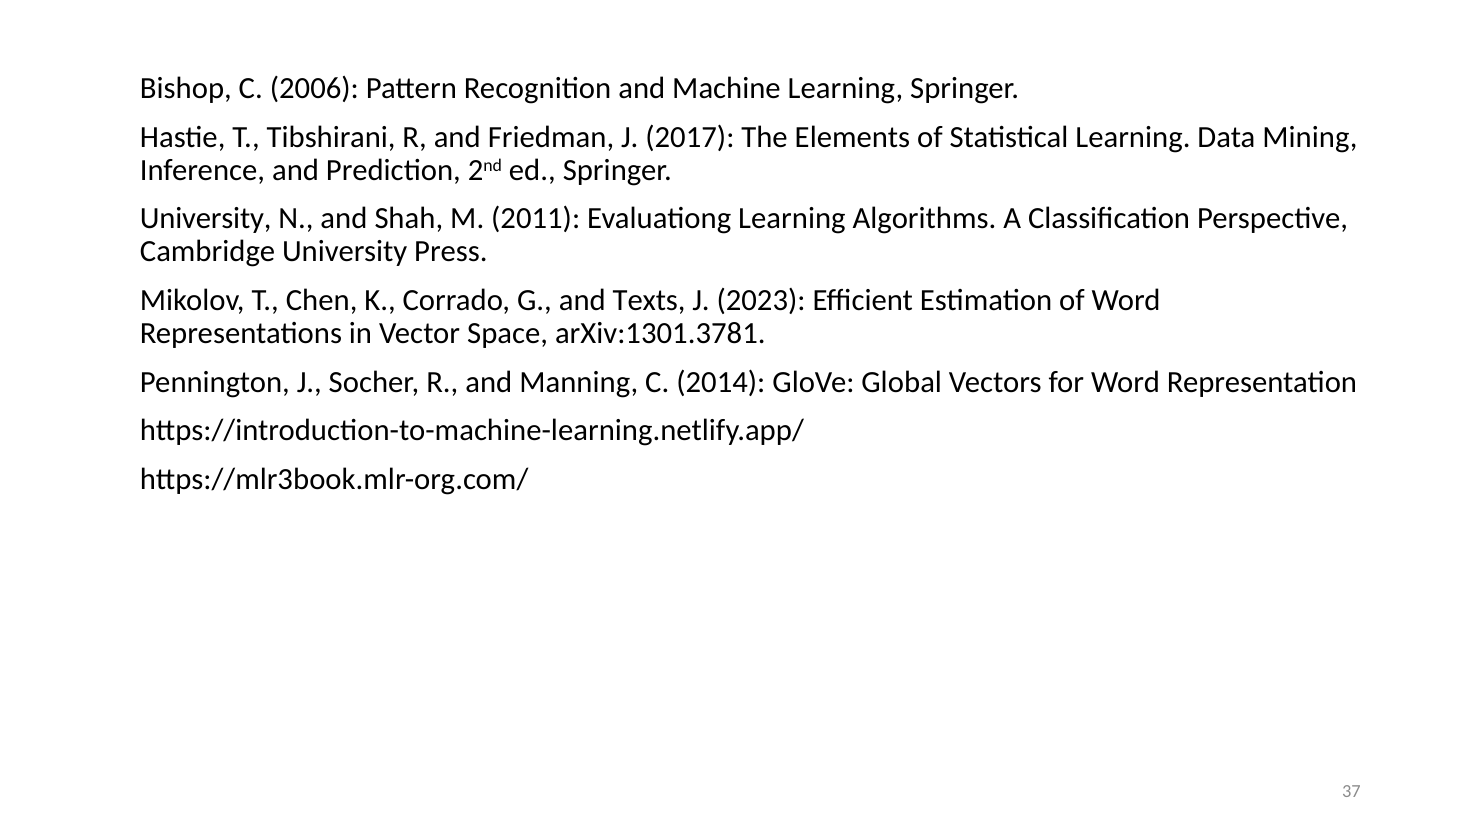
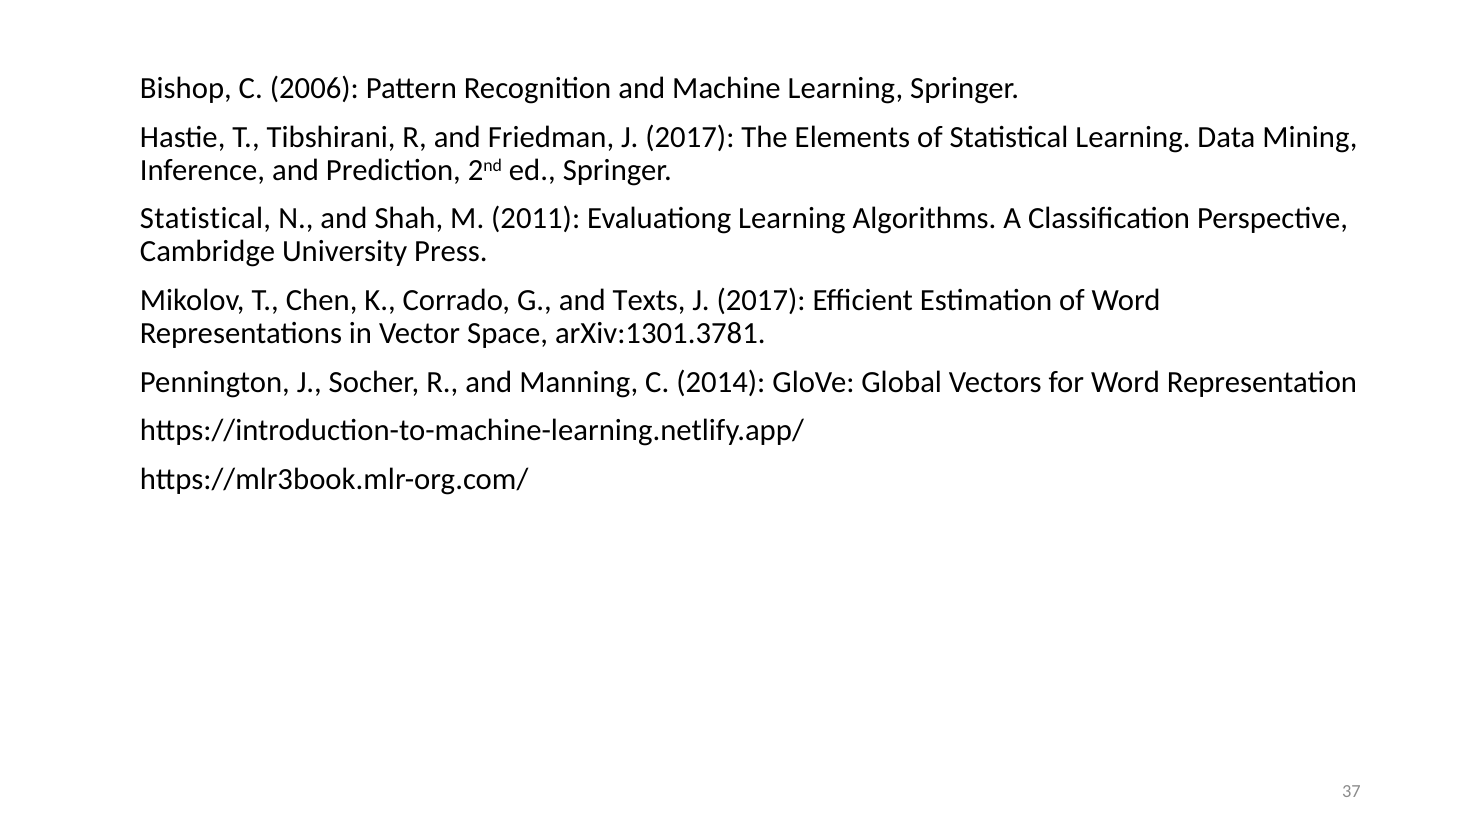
University: University -> Statistical (205, 219)
2023: 2023 -> 2017 (761, 300)
